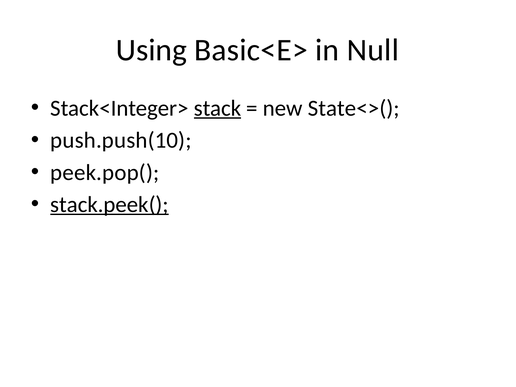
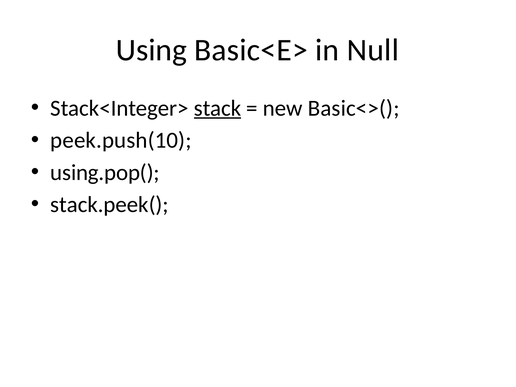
State<>(: State<>( -> Basic<>( (354, 108)
push.push(10: push.push(10 -> peek.push(10 (121, 140)
peek.pop(: peek.pop( -> using.pop( (105, 172)
stack.peek( underline: present -> none (109, 205)
